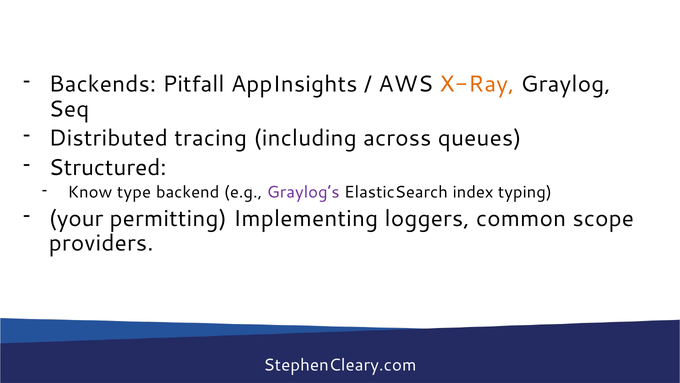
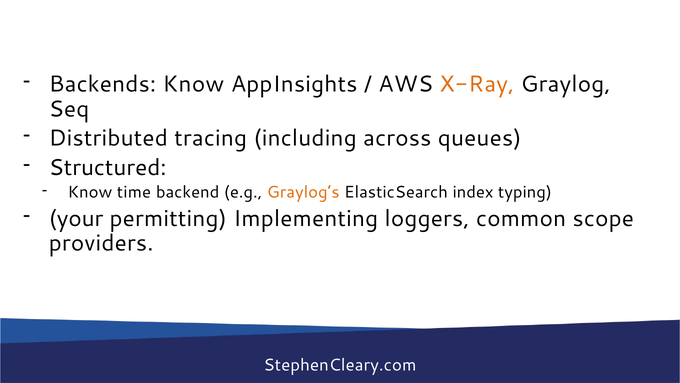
Backends Pitfall: Pitfall -> Know (193, 84)
type: type -> time (134, 192)
Graylog’s colour: purple -> orange (303, 192)
